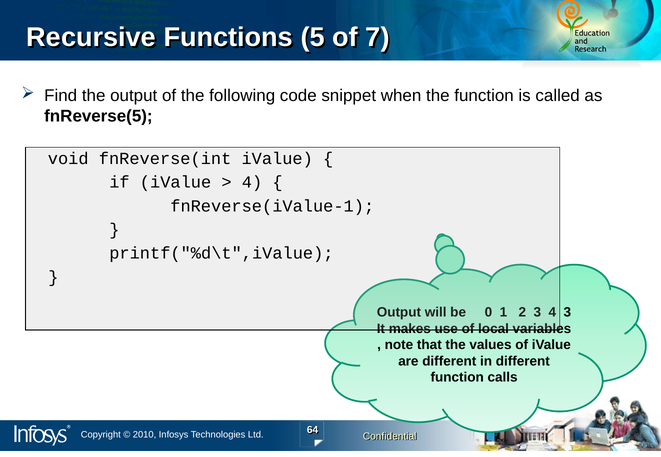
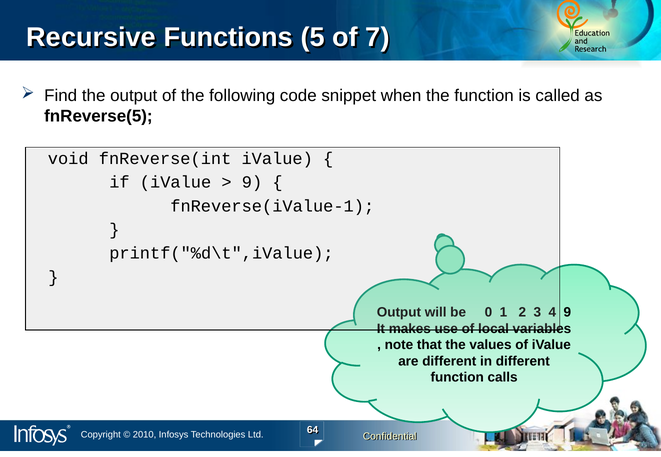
4: 4 -> 9 (252, 183)
3: 3 -> 9 (567, 313)
